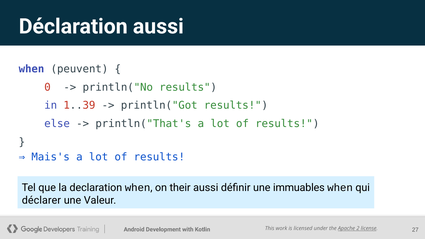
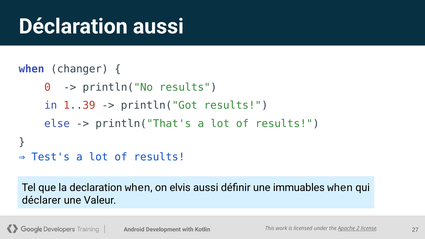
peuvent: peuvent -> changer (79, 69)
Mais's: Mais's -> Test's (51, 157)
their: their -> elvis (180, 188)
